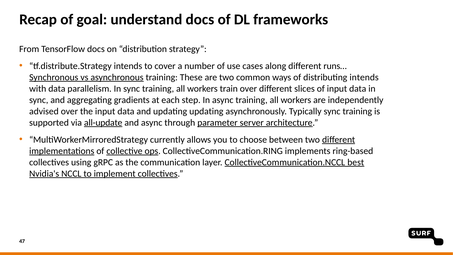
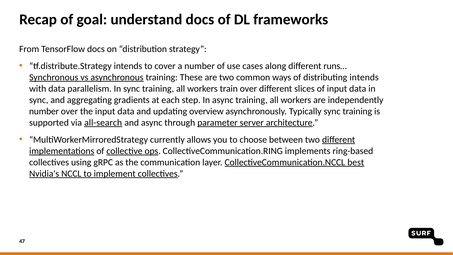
advised: advised -> number (44, 111)
updating updating: updating -> overview (206, 111)
all-update: all-update -> all-search (103, 123)
